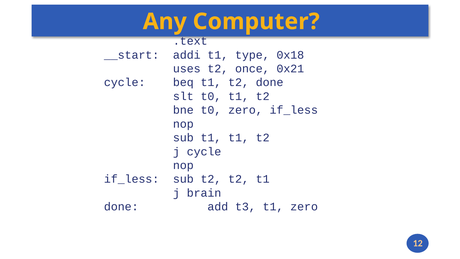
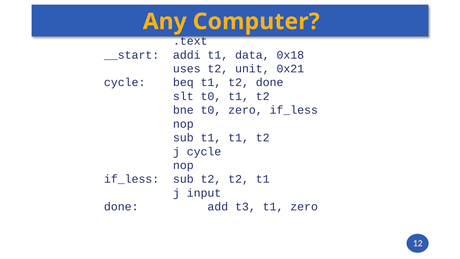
type: type -> data (252, 55)
once: once -> unit (252, 69)
brain: brain -> input (204, 193)
